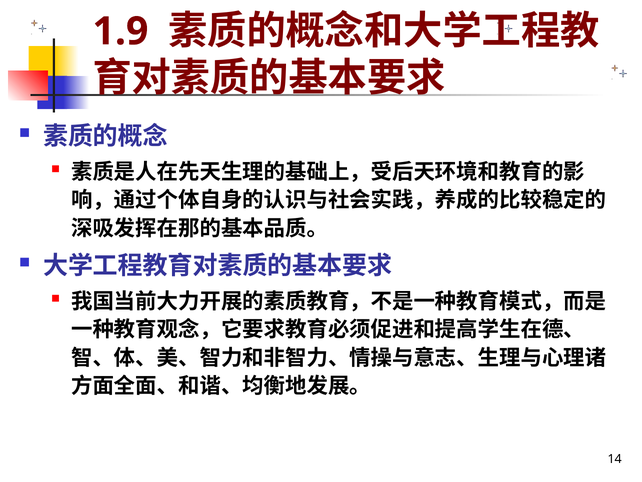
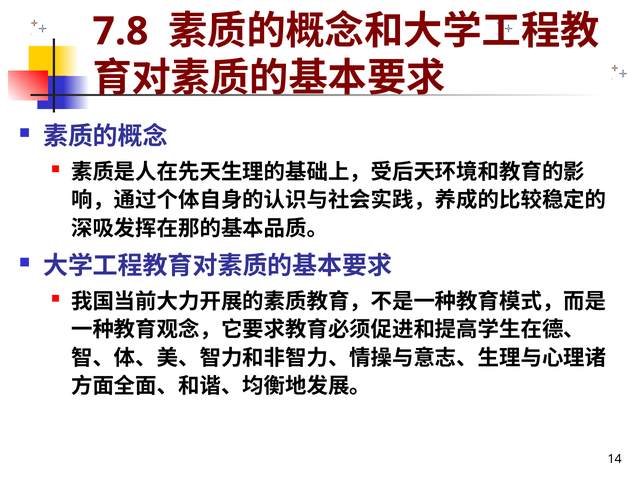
1.9: 1.9 -> 7.8 (120, 31)
